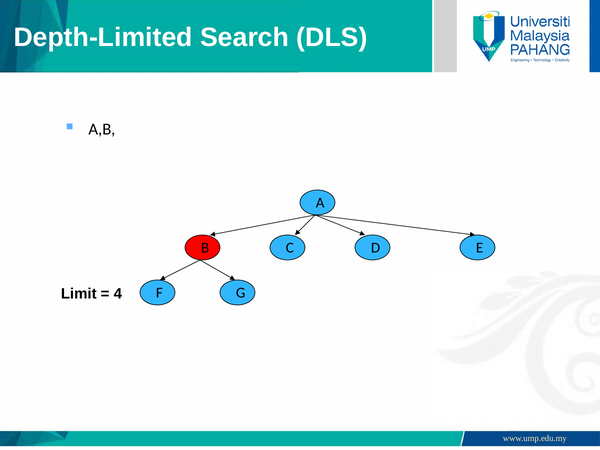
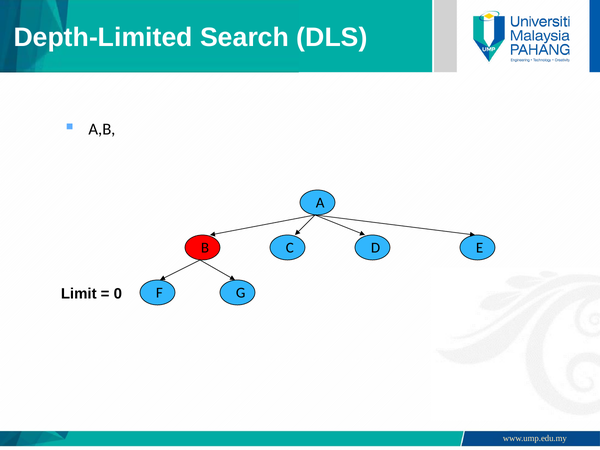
4: 4 -> 0 (118, 294)
